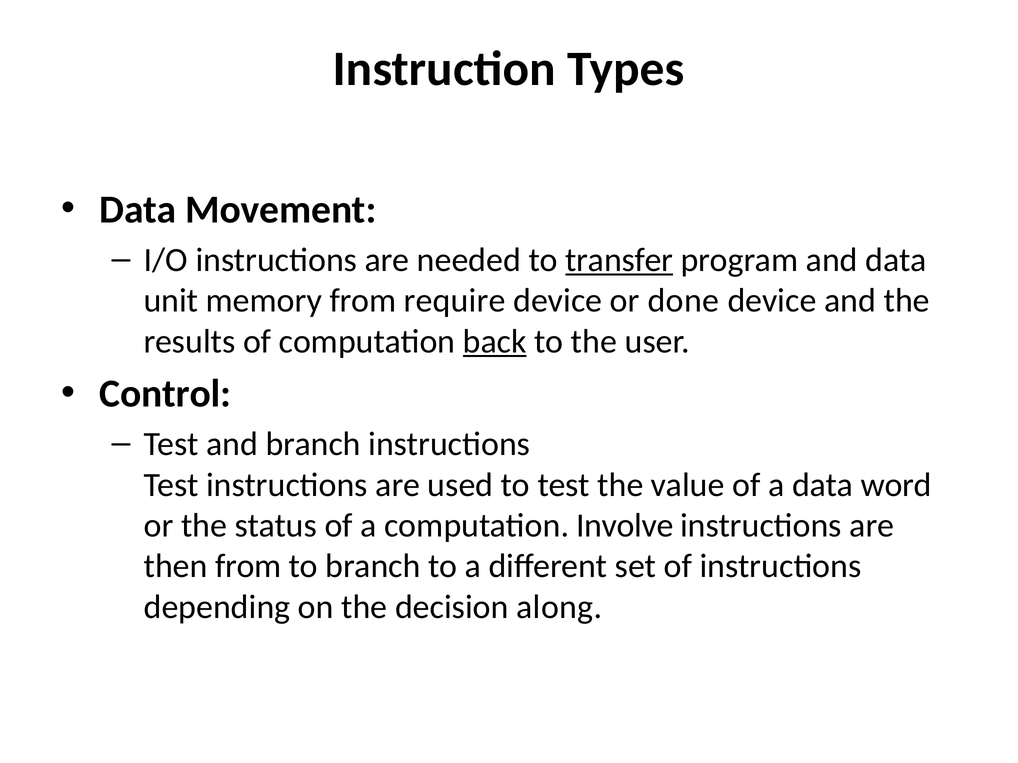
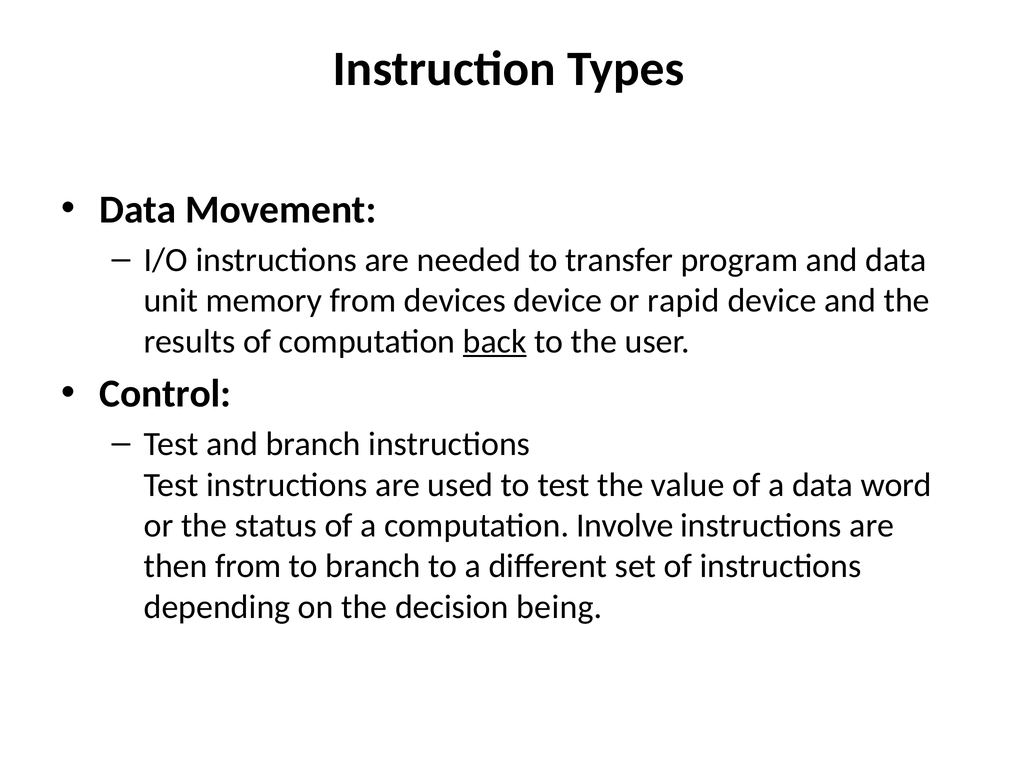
transfer underline: present -> none (619, 260)
require: require -> devices (455, 301)
done: done -> rapid (683, 301)
along: along -> being (559, 607)
